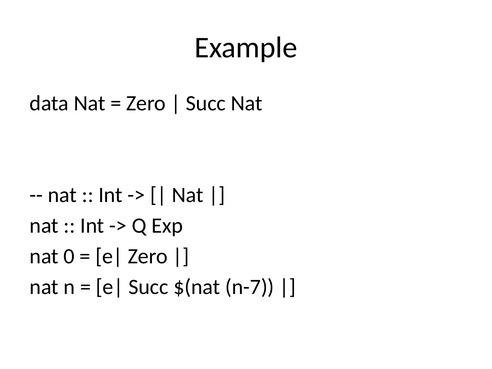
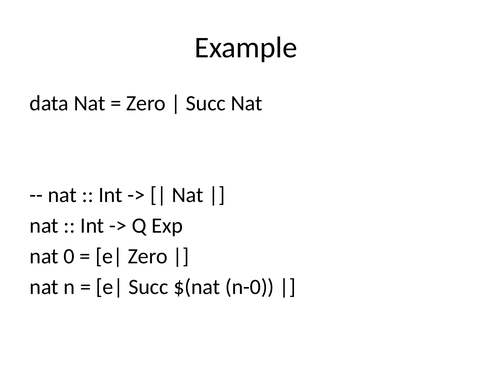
n-7: n-7 -> n-0 (250, 287)
